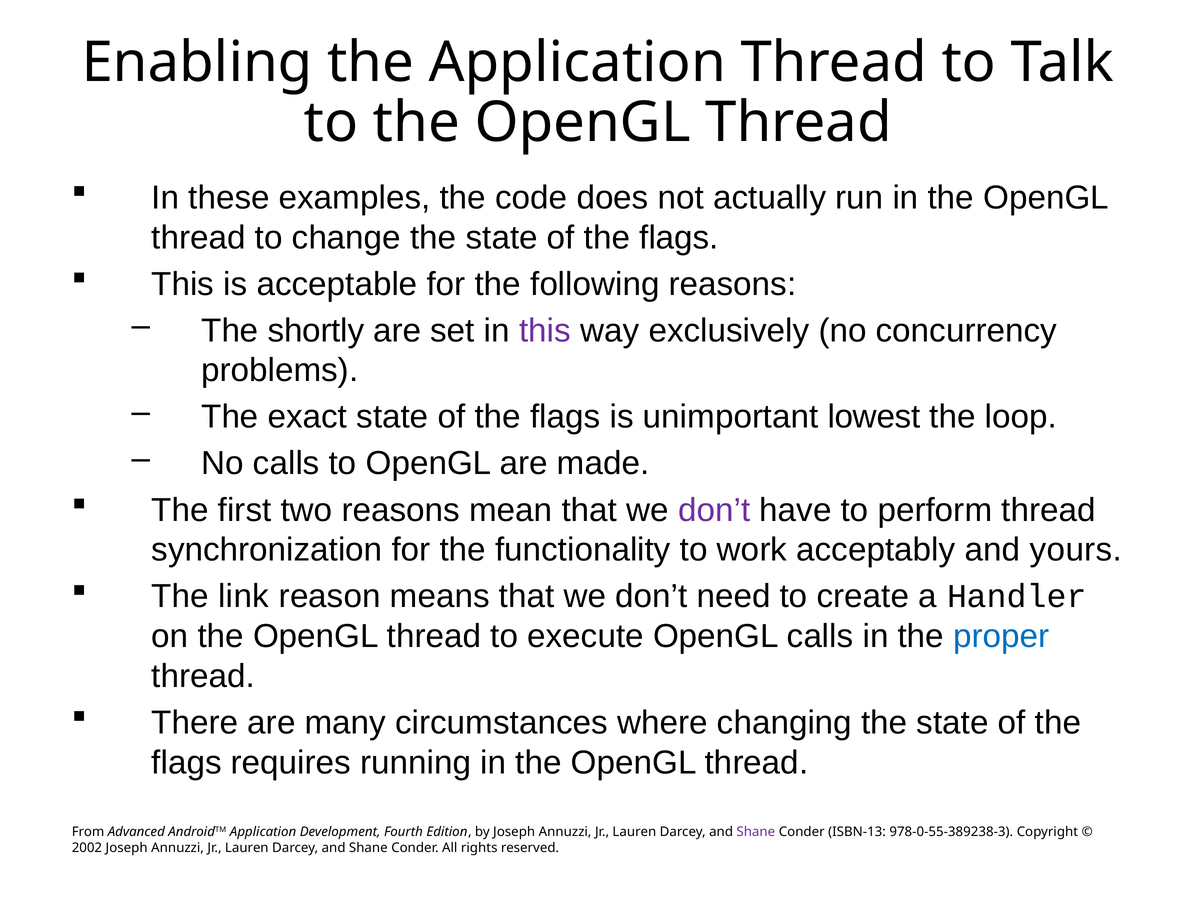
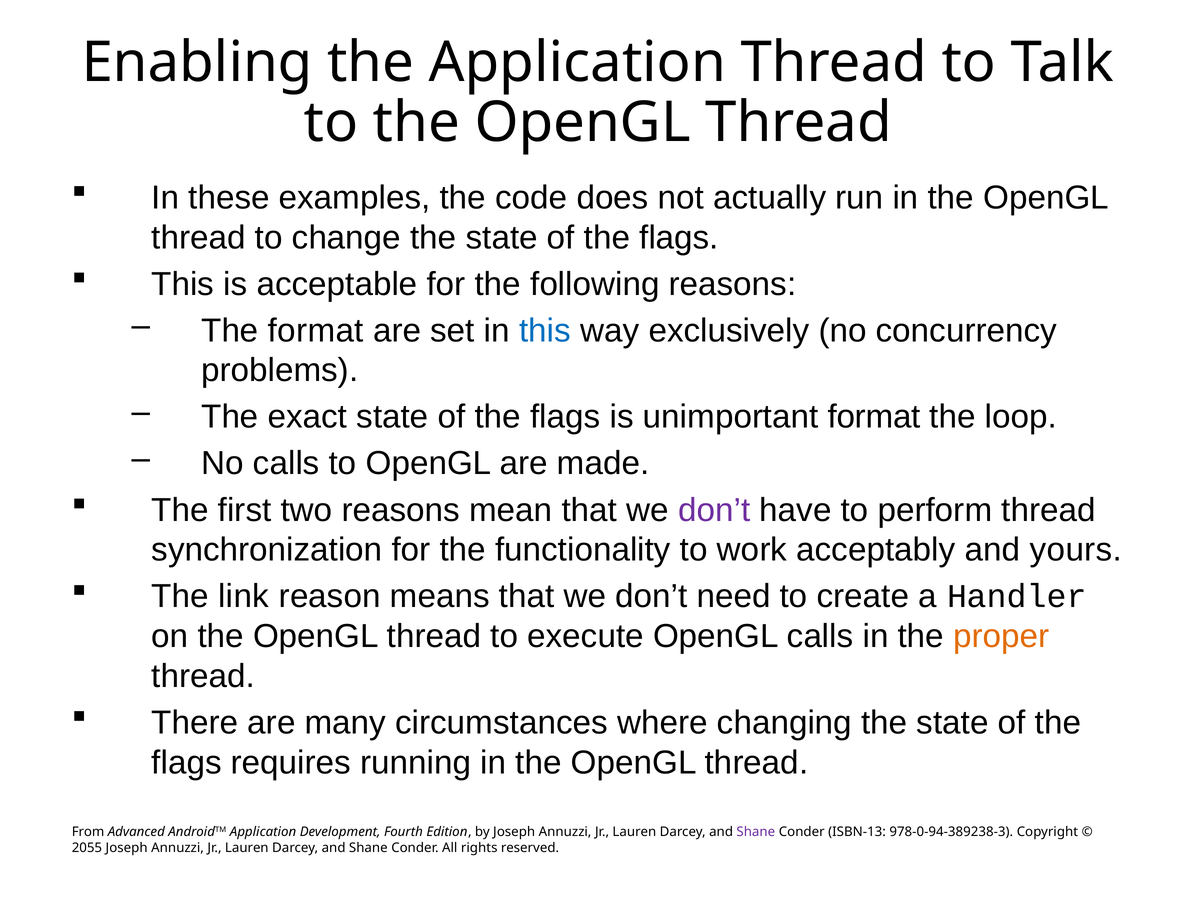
The shortly: shortly -> format (316, 331)
this colour: purple -> blue (545, 331)
unimportant lowest: lowest -> format (874, 417)
proper colour: blue -> orange (1001, 636)
978-0-55-389238-3: 978-0-55-389238-3 -> 978-0-94-389238-3 (951, 832)
2002: 2002 -> 2055 (87, 848)
